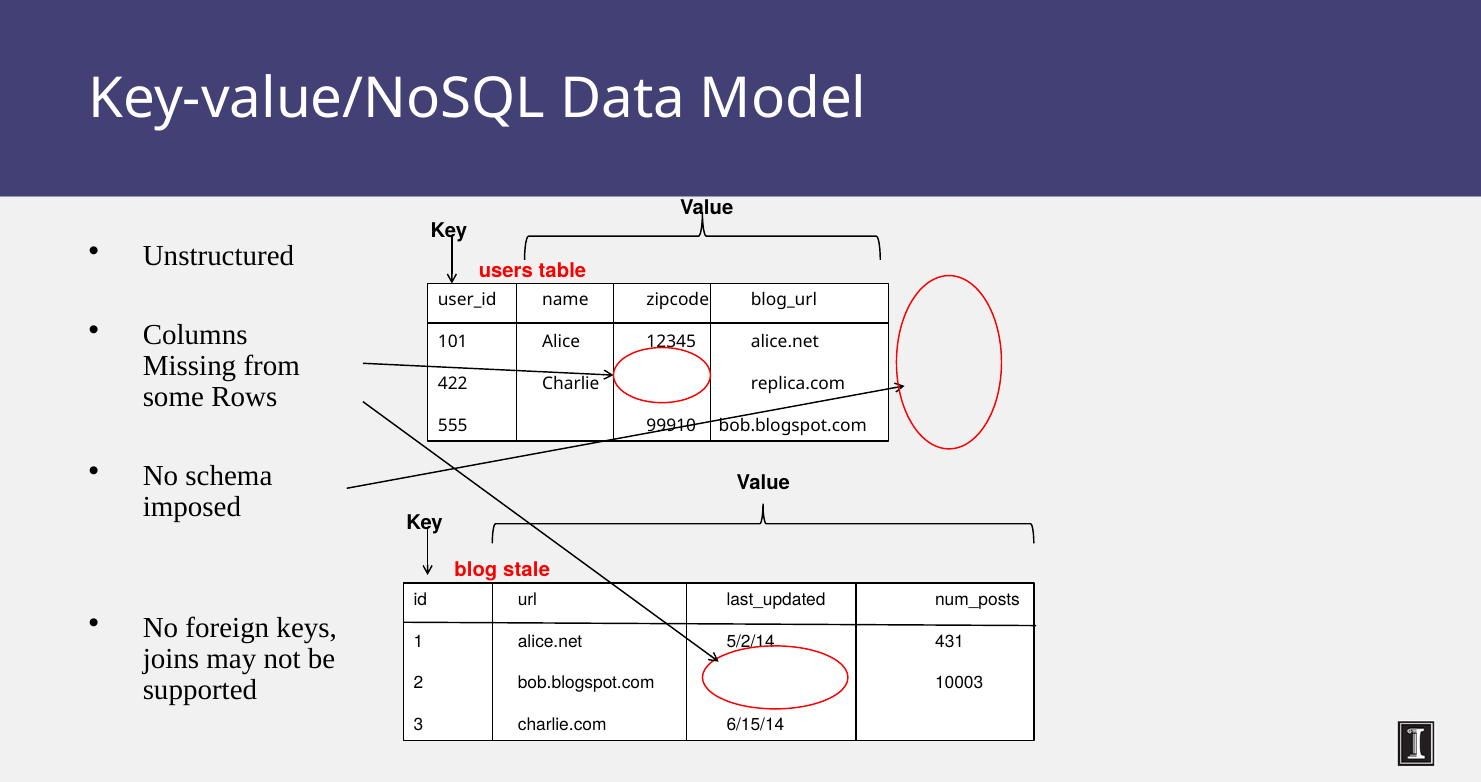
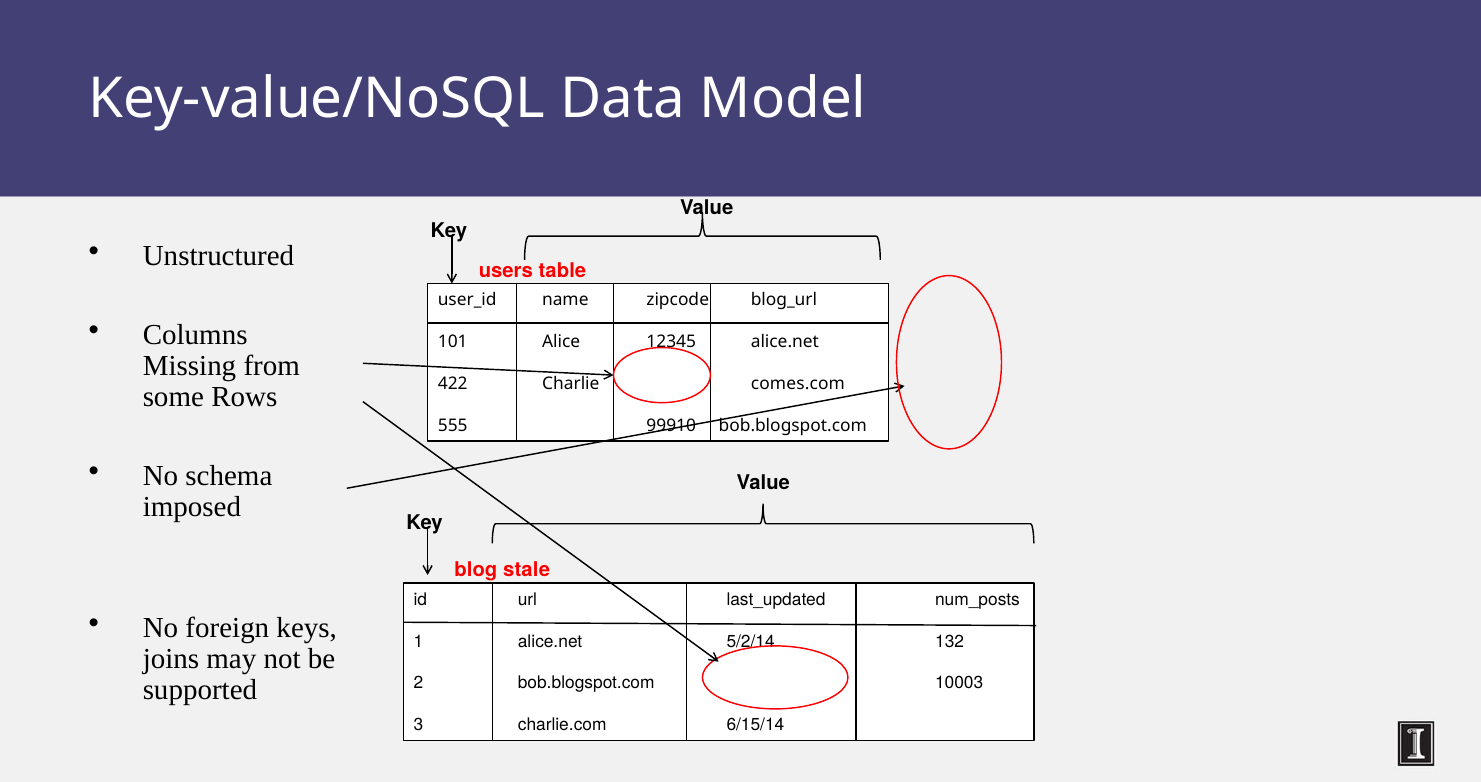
replica.com: replica.com -> comes.com (798, 384)
431: 431 -> 132 (950, 641)
